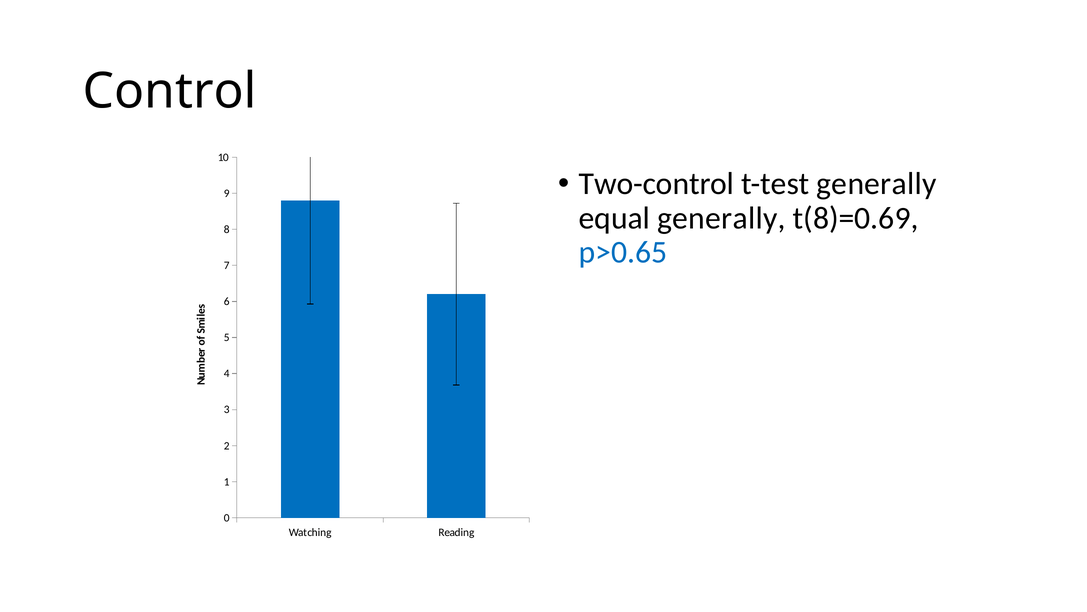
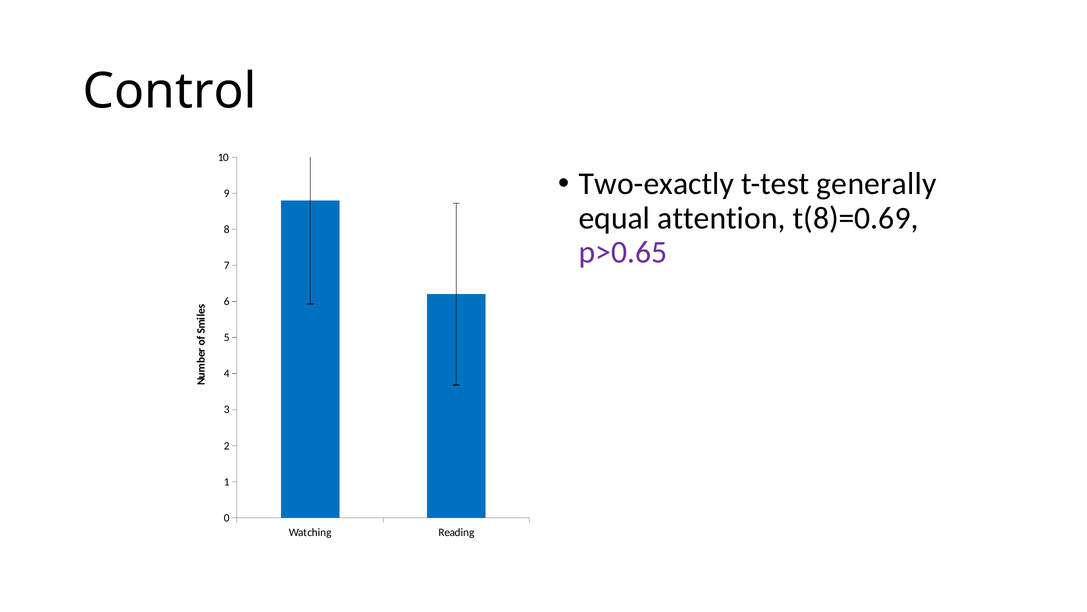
Two-control: Two-control -> Two-exactly (656, 184)
equal generally: generally -> attention (721, 218)
p>0.65 colour: blue -> purple (623, 252)
